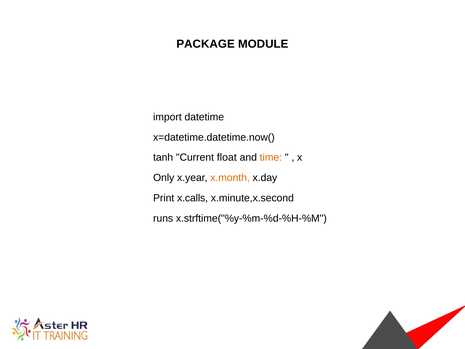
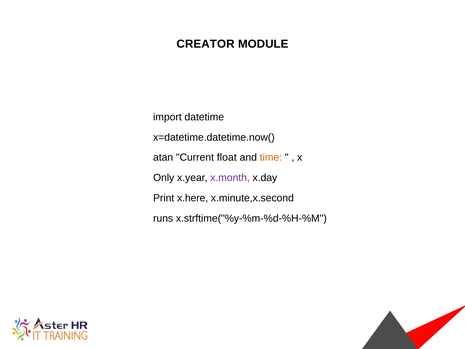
PACKAGE: PACKAGE -> CREATOR (206, 44)
tanh: tanh -> atan (163, 157)
x.month colour: orange -> purple (230, 178)
x.calls: x.calls -> x.here (193, 198)
